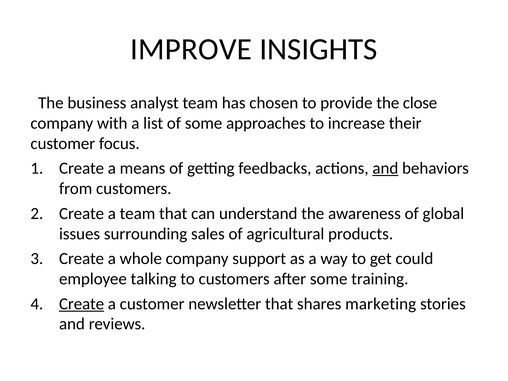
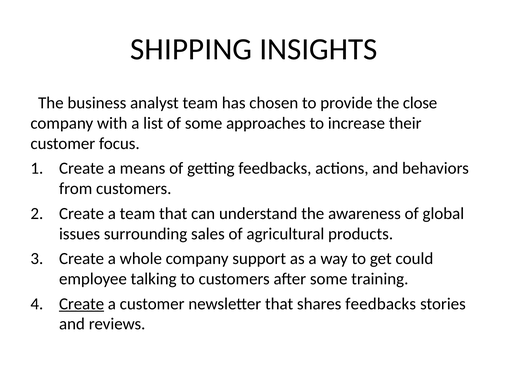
IMPROVE: IMPROVE -> SHIPPING (191, 49)
and underline: present -> none (385, 168)
shares marketing: marketing -> feedbacks (381, 304)
